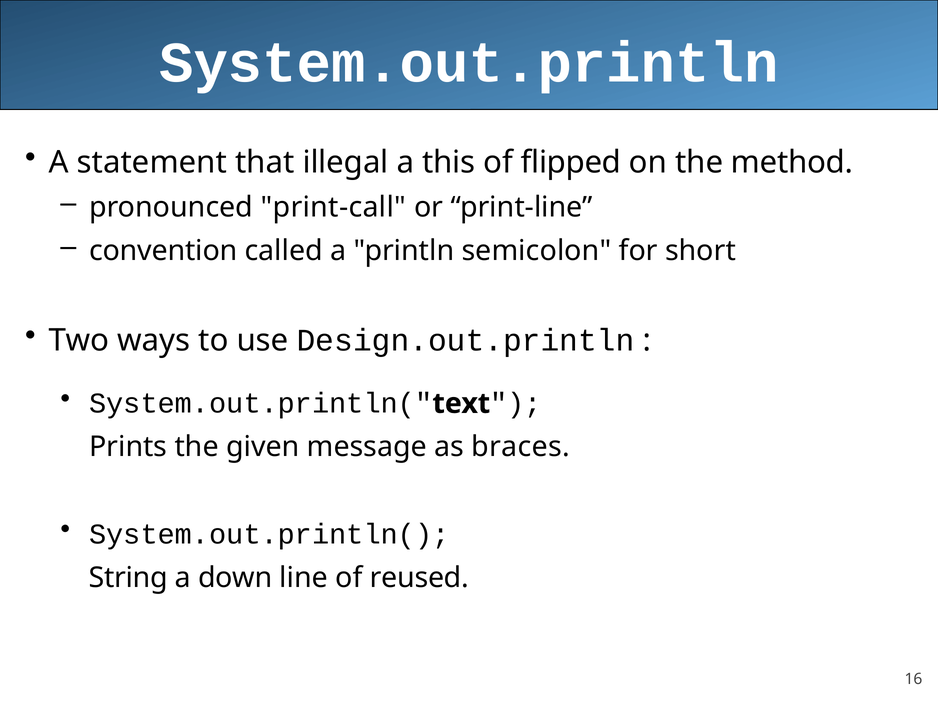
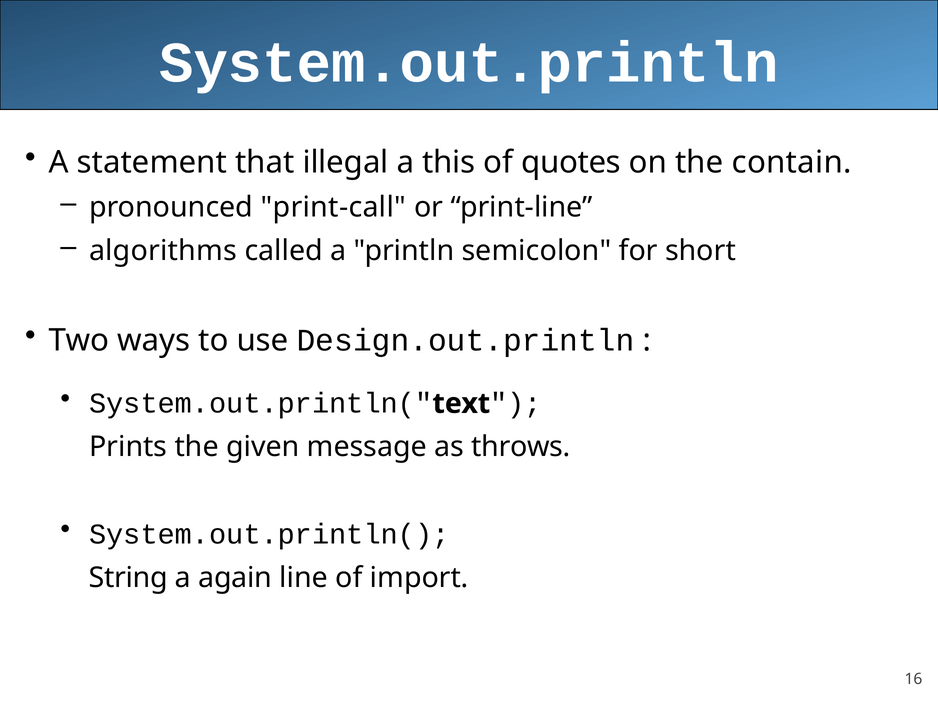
flipped: flipped -> quotes (571, 162)
method: method -> contain (792, 162)
convention: convention -> algorithms (163, 251)
braces: braces -> throws (521, 447)
down: down -> again (235, 577)
reused: reused -> import (419, 577)
